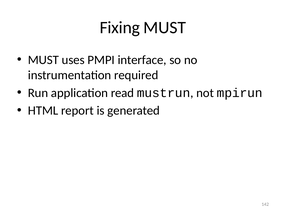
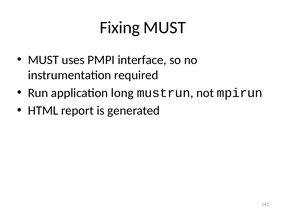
read: read -> long (122, 93)
